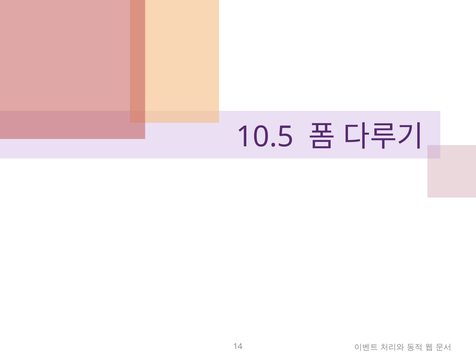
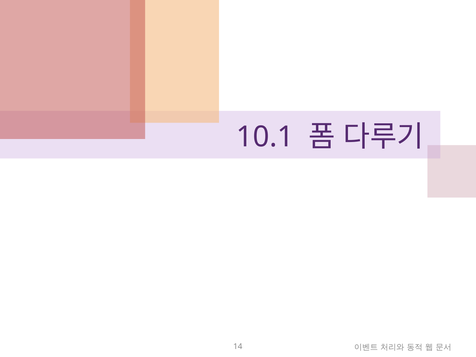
10.5: 10.5 -> 10.1 (265, 137)
